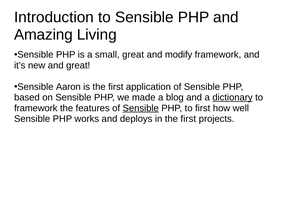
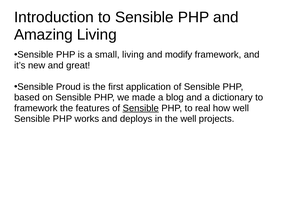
small great: great -> living (133, 55)
Aaron: Aaron -> Proud (68, 87)
dictionary underline: present -> none (233, 98)
to first: first -> real (203, 108)
in the first: first -> well (188, 119)
